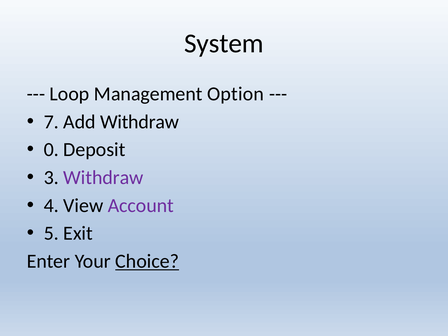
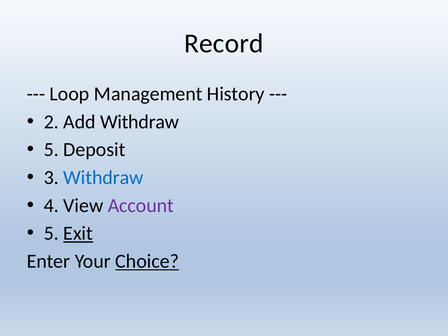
System: System -> Record (224, 43)
Option: Option -> History (236, 94)
7: 7 -> 2 (51, 122)
0: 0 -> 5 (51, 150)
Withdraw colour: purple -> blue (103, 178)
Exit underline: none -> present (78, 233)
